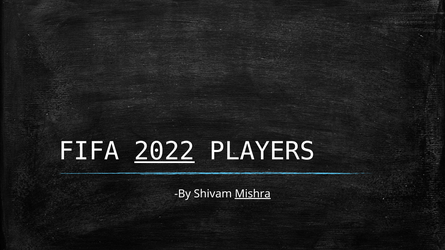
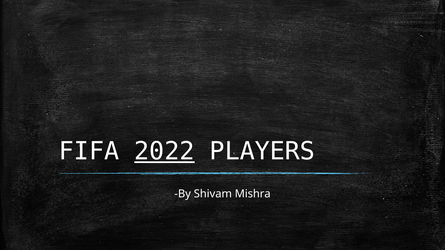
Mishra underline: present -> none (253, 194)
